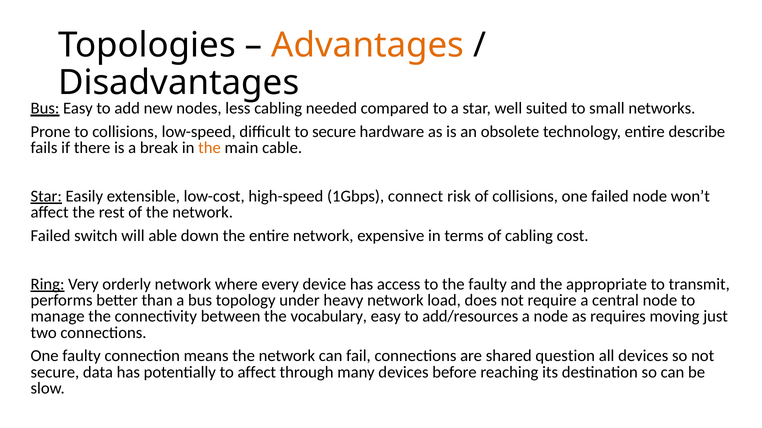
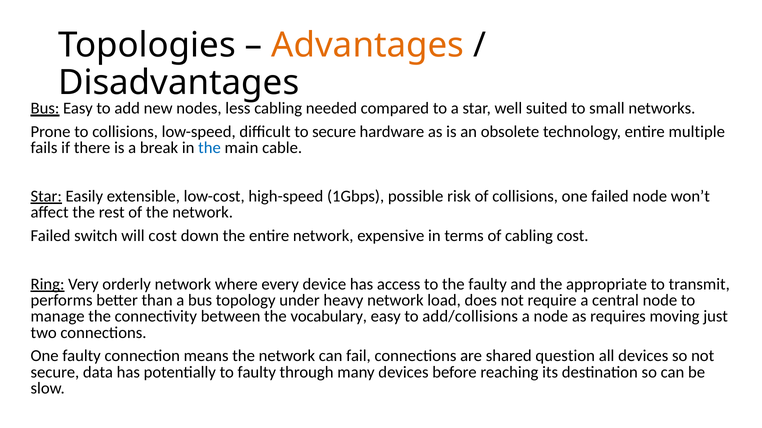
describe: describe -> multiple (697, 132)
the colour: orange -> blue (210, 148)
connect: connect -> possible (416, 196)
will able: able -> cost (163, 236)
add/resources: add/resources -> add/collisions (470, 317)
to affect: affect -> faulty (257, 373)
